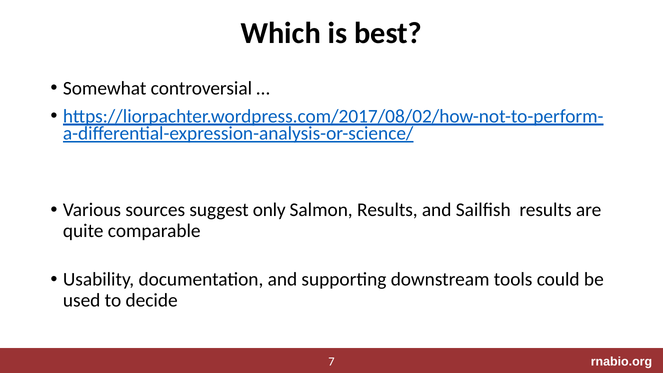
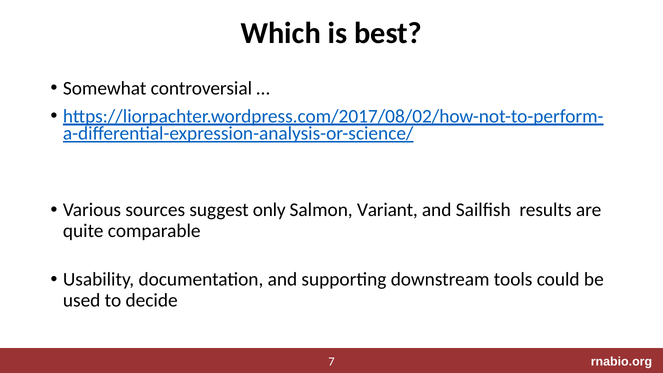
Salmon Results: Results -> Variant (387, 210)
